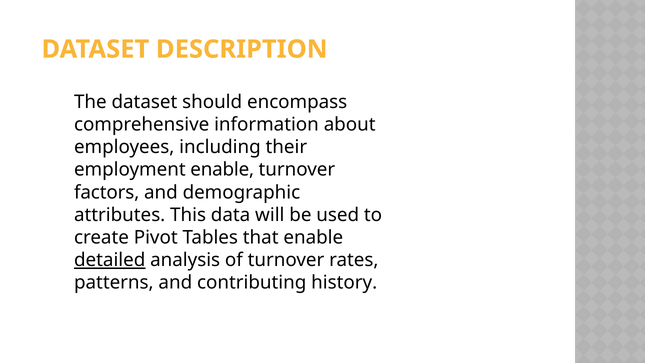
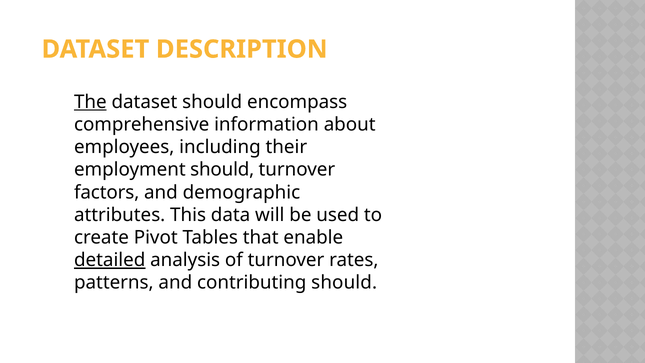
The underline: none -> present (90, 102)
employment enable: enable -> should (222, 170)
contributing history: history -> should (344, 283)
